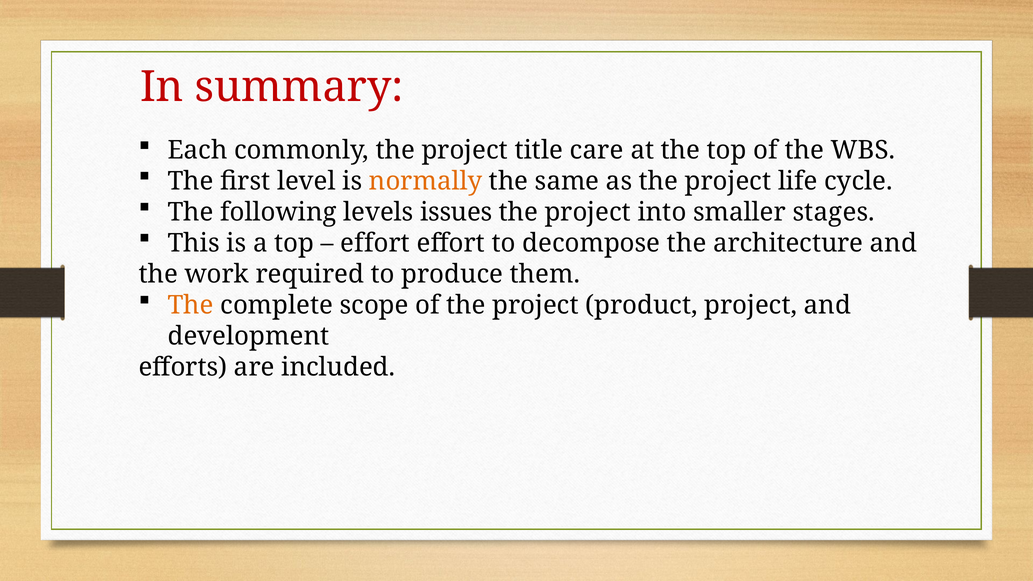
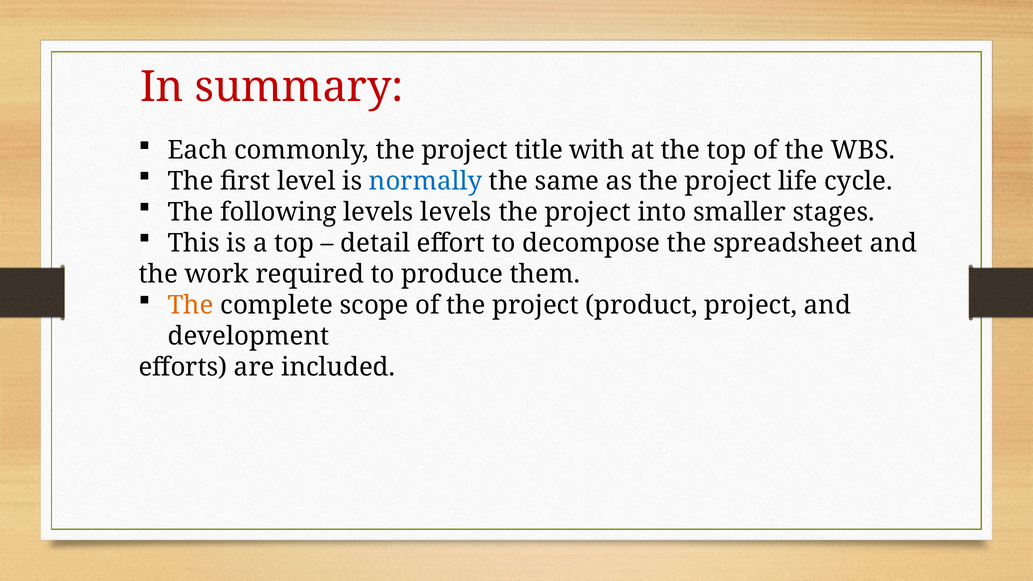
care: care -> with (597, 150)
normally colour: orange -> blue (426, 181)
levels issues: issues -> levels (456, 212)
effort: effort -> detail (375, 243)
architecture: architecture -> spreadsheet (788, 243)
